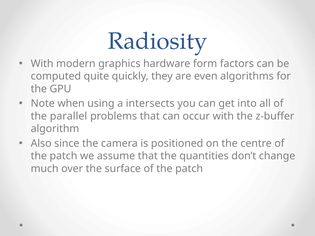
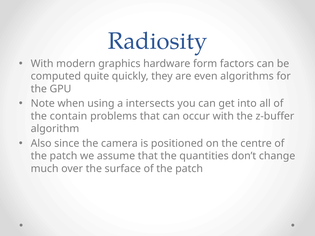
parallel: parallel -> contain (69, 116)
